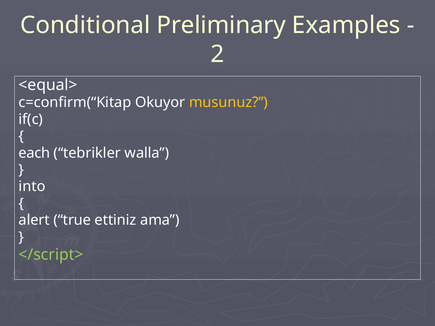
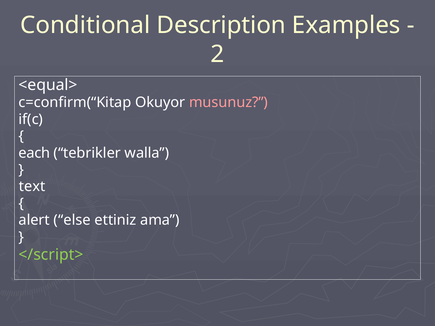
Preliminary: Preliminary -> Description (221, 25)
musunuz colour: yellow -> pink (229, 103)
into: into -> text (32, 187)
true: true -> else (72, 220)
